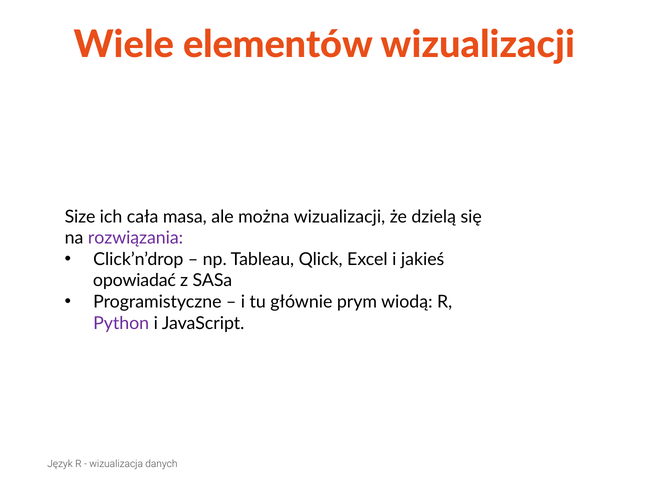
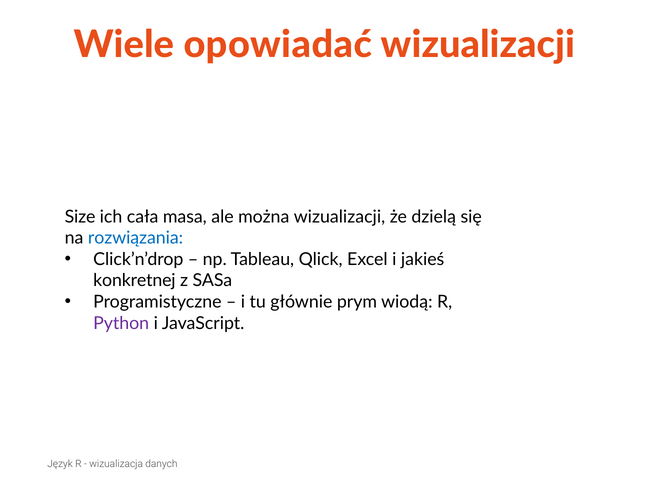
elementów: elementów -> opowiadać (278, 45)
rozwiązania colour: purple -> blue (135, 238)
opowiadać: opowiadać -> konkretnej (134, 281)
